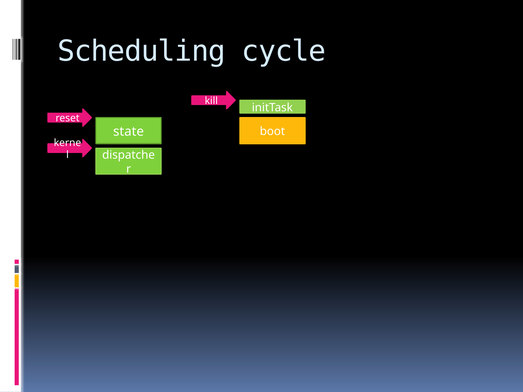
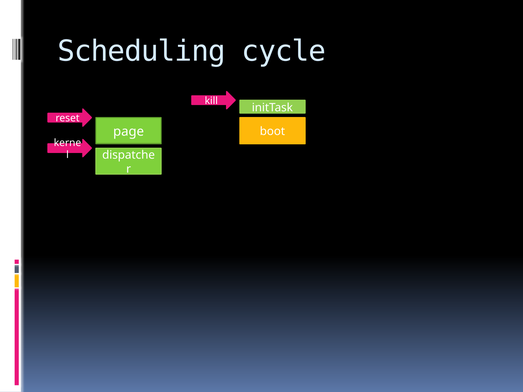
state: state -> page (129, 132)
